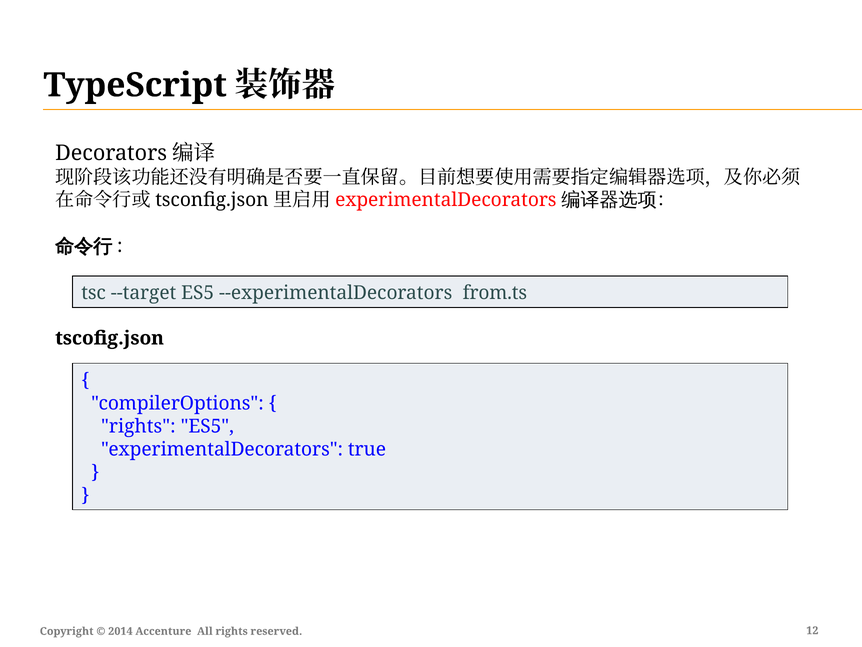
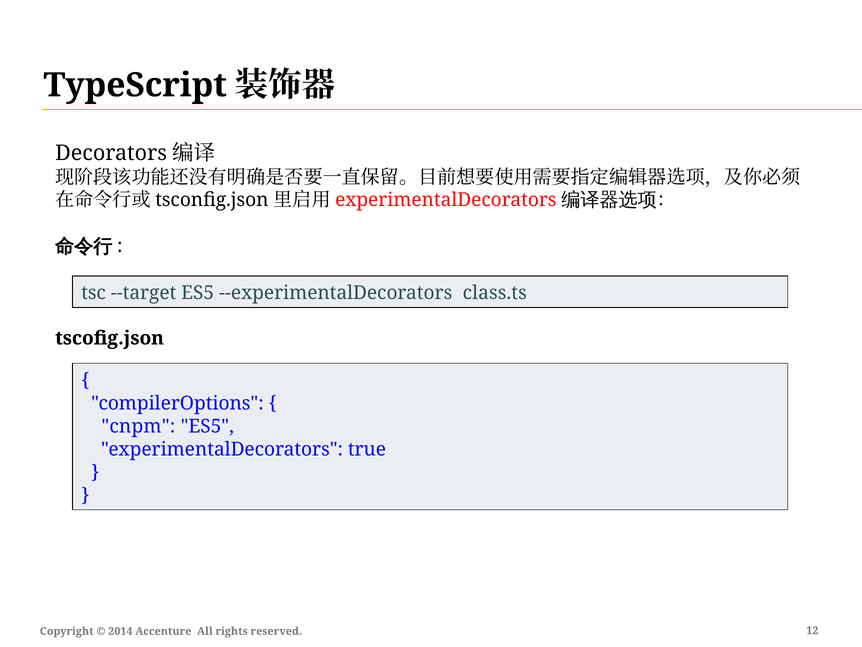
from.ts: from.ts -> class.ts (495, 293)
rights: rights -> cnpm (138, 426)
